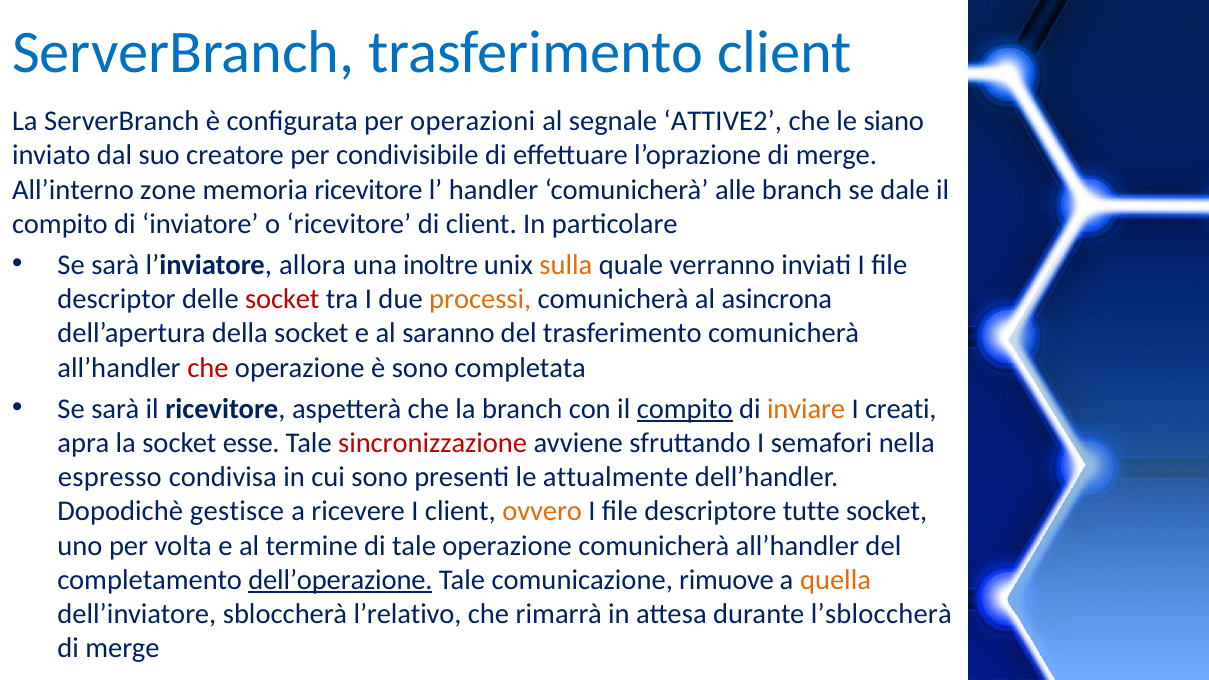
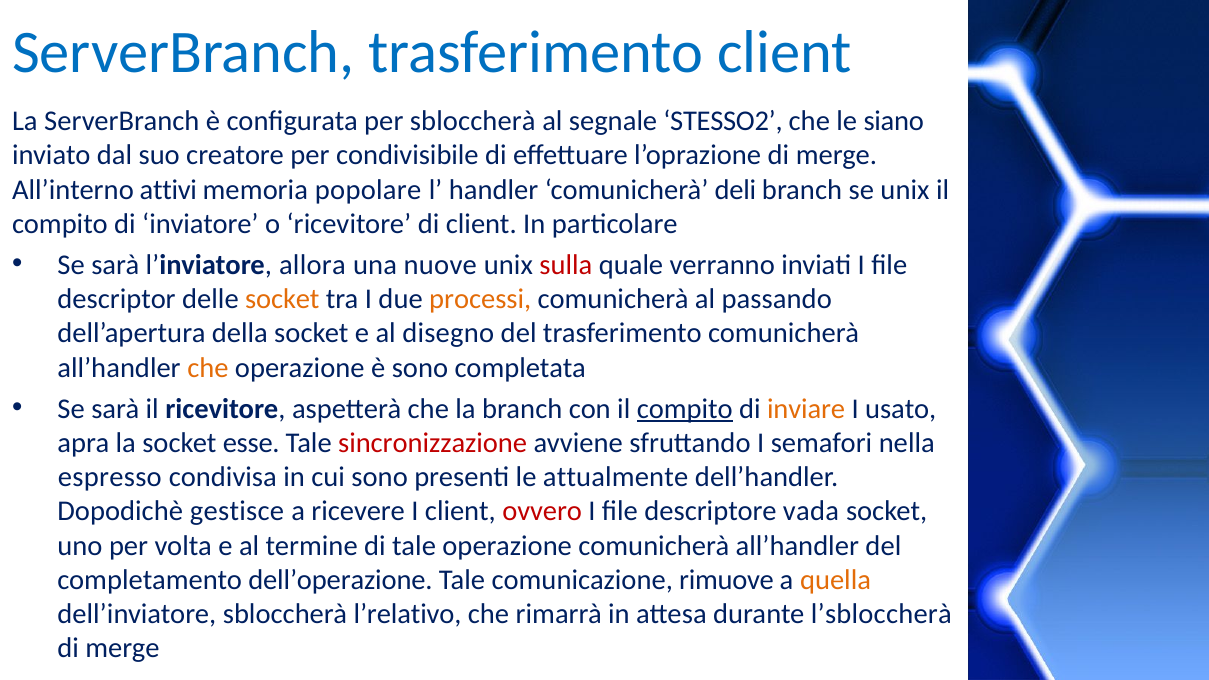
per operazioni: operazioni -> sbloccherà (473, 121)
ATTIVE2: ATTIVE2 -> STESSO2 (723, 121)
zone: zone -> attivi (168, 190)
memoria ricevitore: ricevitore -> popolare (368, 190)
alle: alle -> deli (735, 190)
se dale: dale -> unix (905, 190)
inoltre: inoltre -> nuove (440, 265)
sulla colour: orange -> red (566, 265)
socket colour: red -> orange (282, 299)
asincrona: asincrona -> passando (777, 299)
saranno: saranno -> disegno (448, 333)
che colour: red -> orange (208, 368)
creati: creati -> usato (901, 409)
ovvero colour: orange -> red (542, 511)
tutte: tutte -> vada (811, 511)
dell’operazione underline: present -> none (340, 580)
